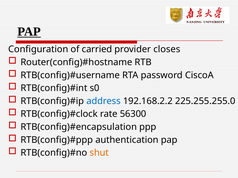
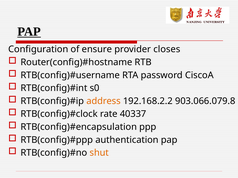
carried: carried -> ensure (97, 49)
address colour: blue -> orange (104, 101)
225.255.255.0: 225.255.255.0 -> 903.066.079.8 (205, 101)
56300: 56300 -> 40337 (133, 114)
